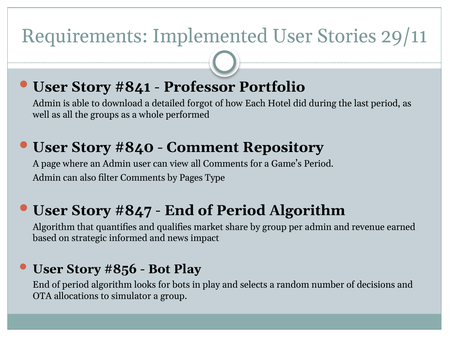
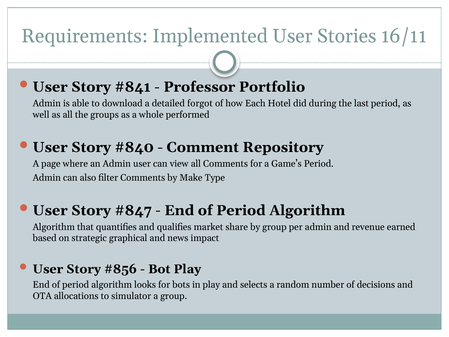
29/11: 29/11 -> 16/11 (404, 36)
Pages: Pages -> Make (191, 178)
informed: informed -> graphical (128, 238)
